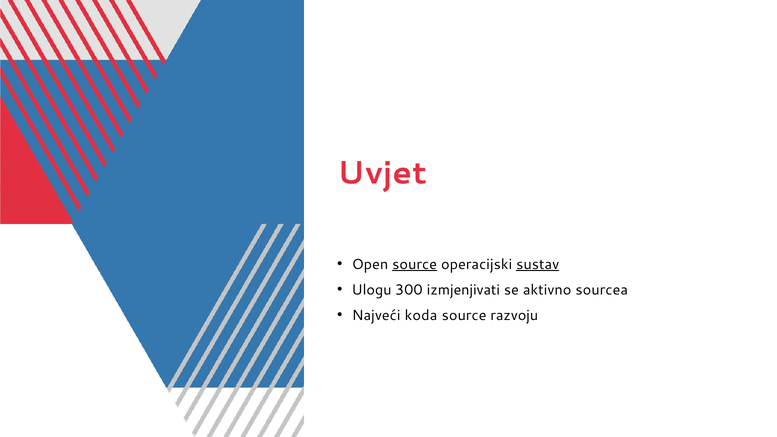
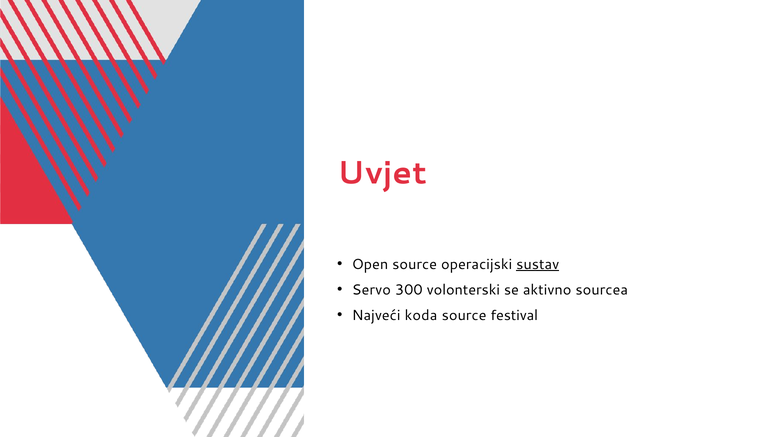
source underline: present -> none (415, 264)
Ulogu: Ulogu -> Servo (371, 290)
izmjenjivati: izmjenjivati -> volonterski (463, 290)
razvoju: razvoju -> festival (514, 315)
